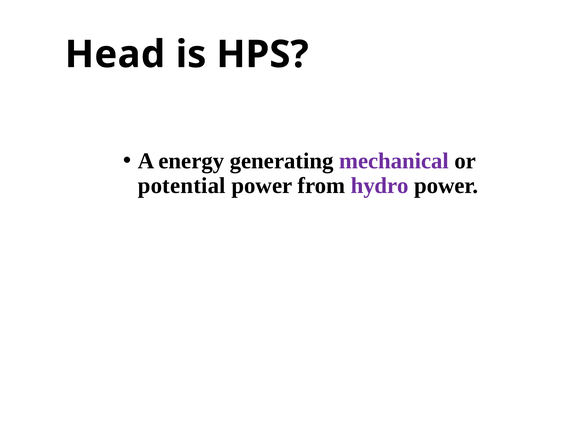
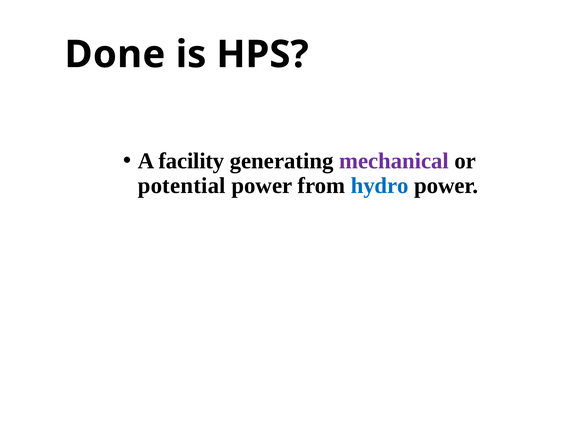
Head: Head -> Done (115, 54)
energy: energy -> facility (191, 161)
hydro colour: purple -> blue (380, 185)
